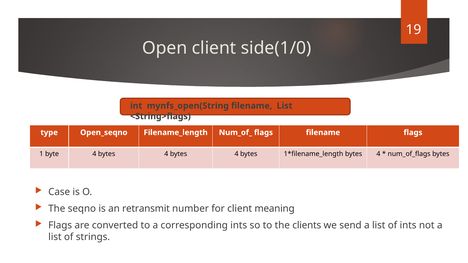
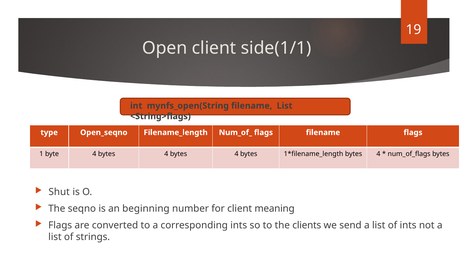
side(1/0: side(1/0 -> side(1/1 (276, 48)
Case: Case -> Shut (59, 192)
retransmit: retransmit -> beginning (146, 209)
